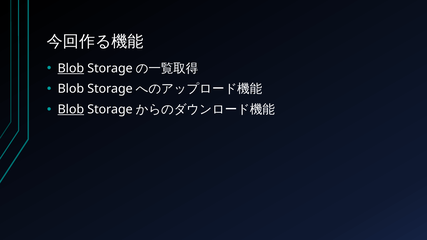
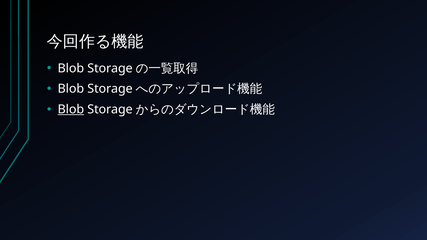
Blob underline: present -> none (71, 68)
